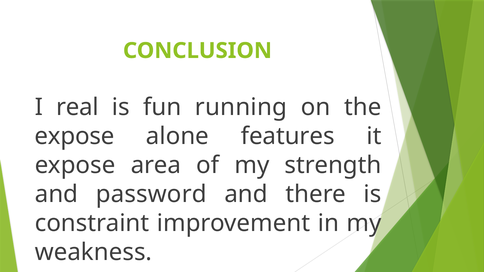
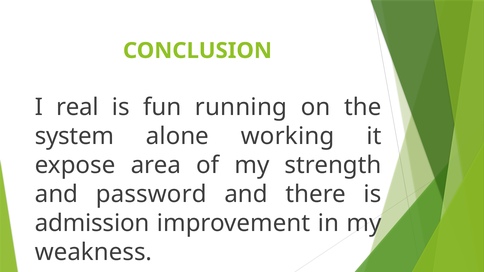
expose: expose -> system (75, 136)
features: features -> working (288, 136)
constraint: constraint -> admission (92, 223)
